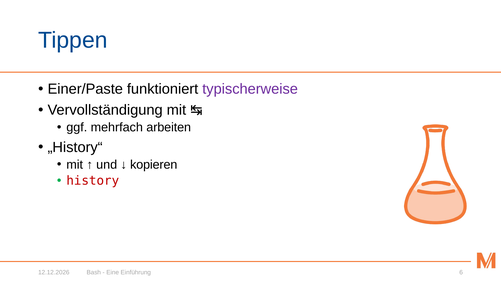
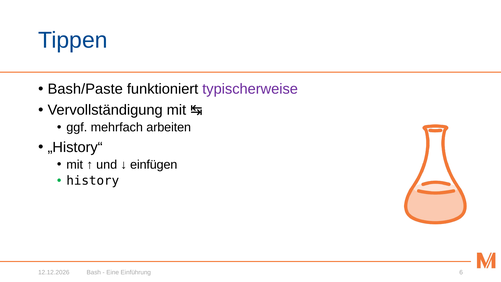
Einer/Paste: Einer/Paste -> Bash/Paste (85, 89)
kopieren: kopieren -> einfügen (154, 164)
history colour: red -> black (93, 181)
